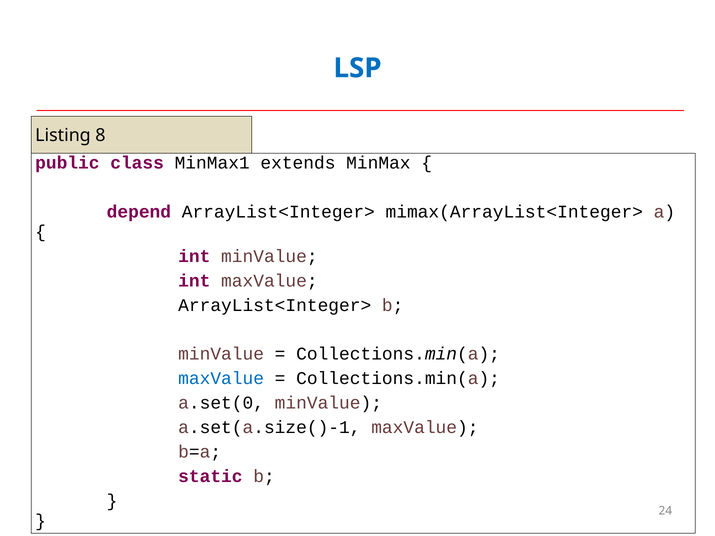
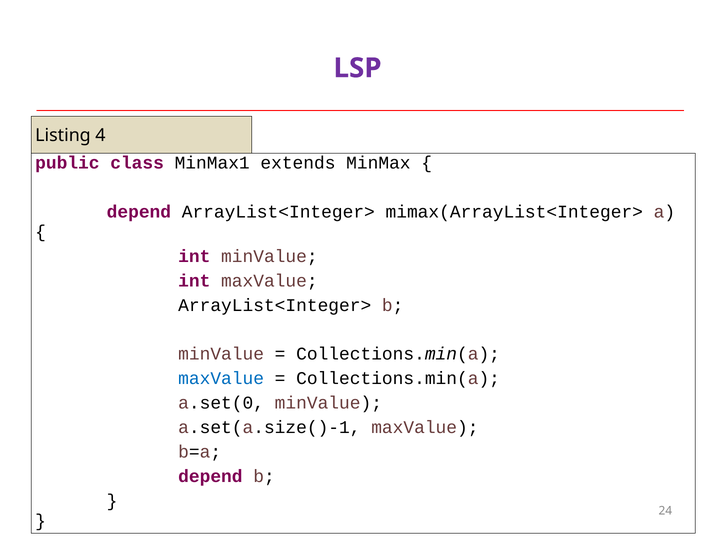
LSP colour: blue -> purple (358, 68)
8: 8 -> 4 (100, 136)
static: static -> depend (210, 476)
